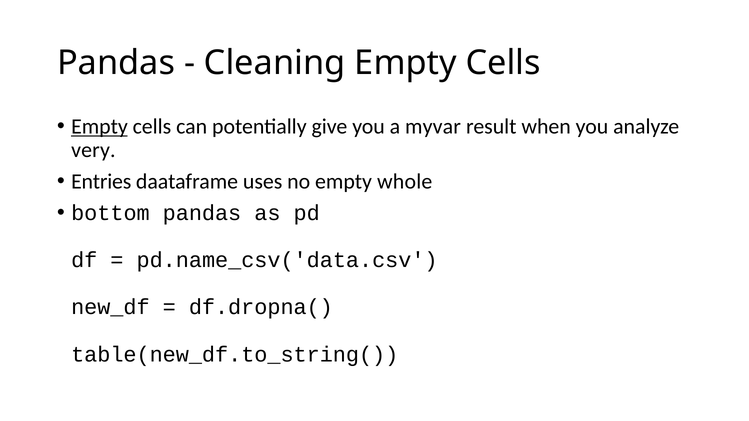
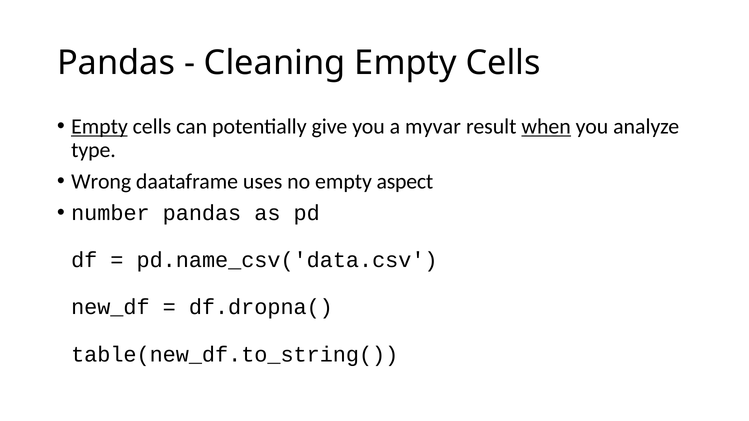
when underline: none -> present (546, 127)
very: very -> type (94, 150)
Entries: Entries -> Wrong (101, 182)
whole: whole -> aspect (405, 182)
bottom: bottom -> number (110, 213)
